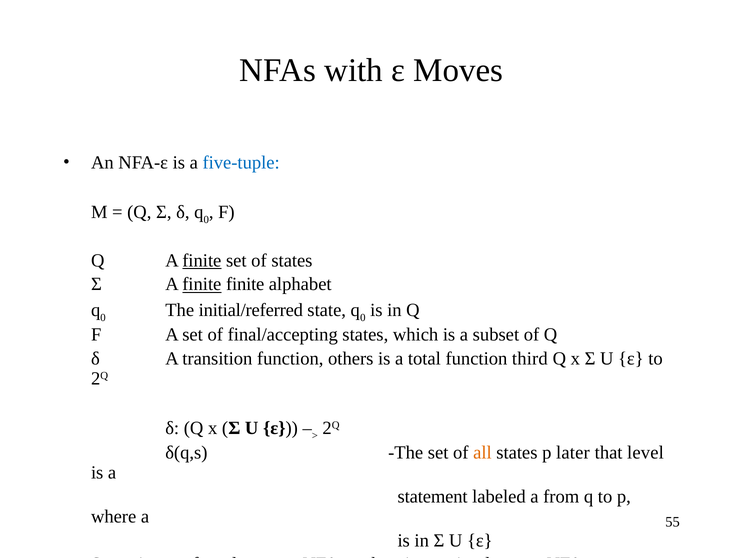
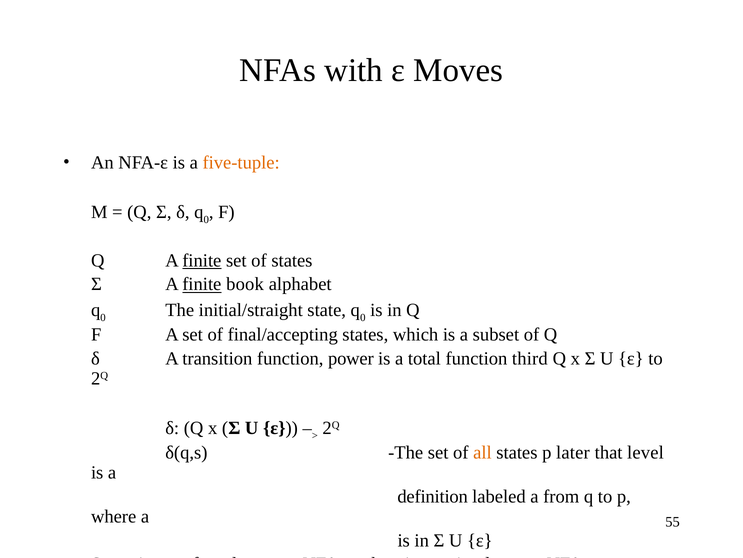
five-tuple colour: blue -> orange (241, 162)
finite finite: finite -> book (245, 284)
initial/referred: initial/referred -> initial/straight (251, 310)
others: others -> power (351, 358)
statement: statement -> definition (433, 496)
